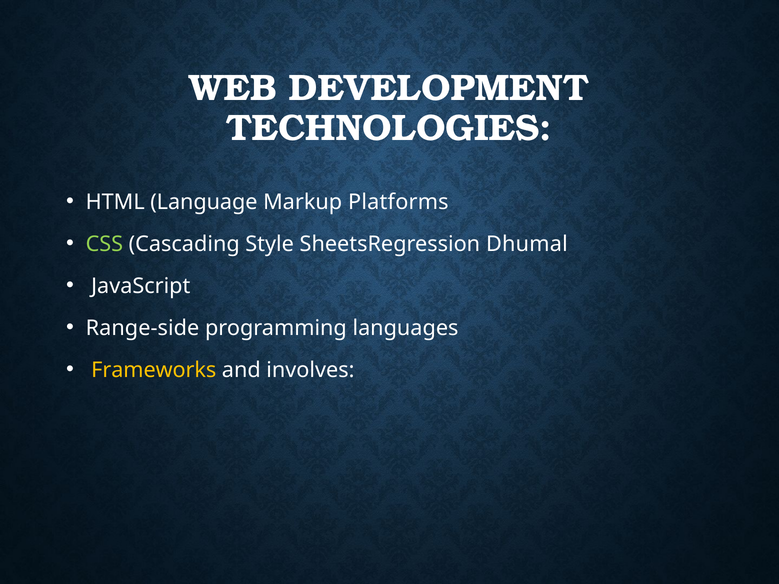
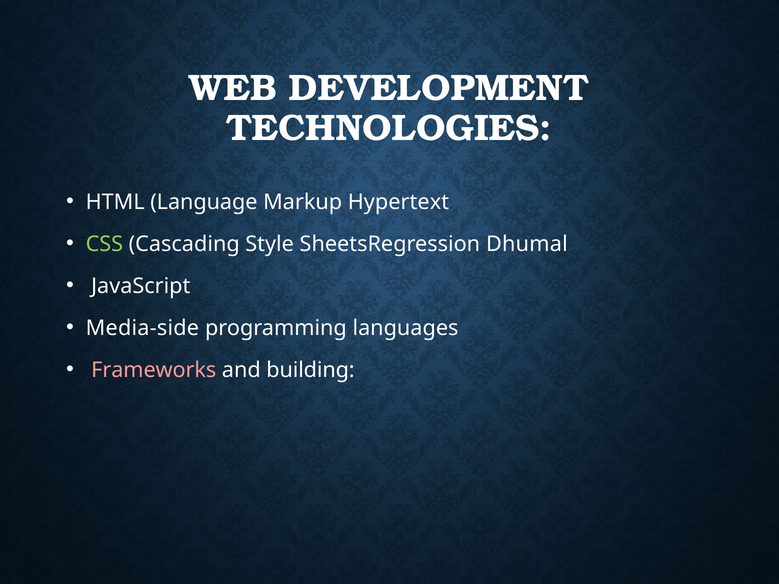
Platforms: Platforms -> Hypertext (398, 202)
Range-side: Range-side -> Media-side (142, 328)
Frameworks colour: yellow -> pink (154, 370)
involves: involves -> building (311, 370)
